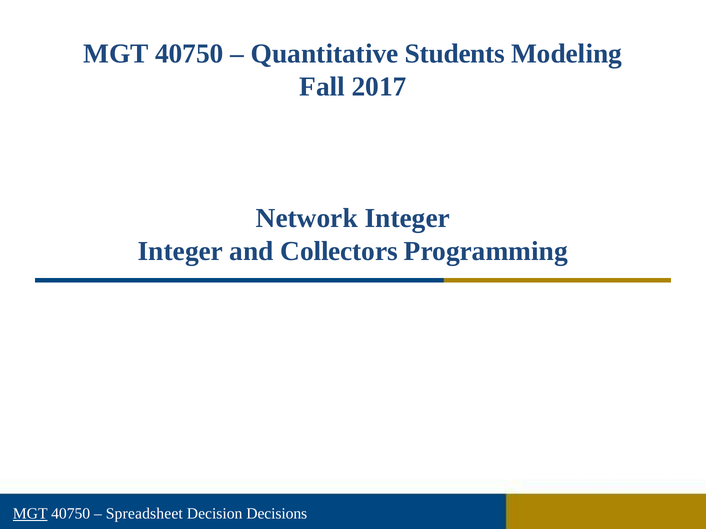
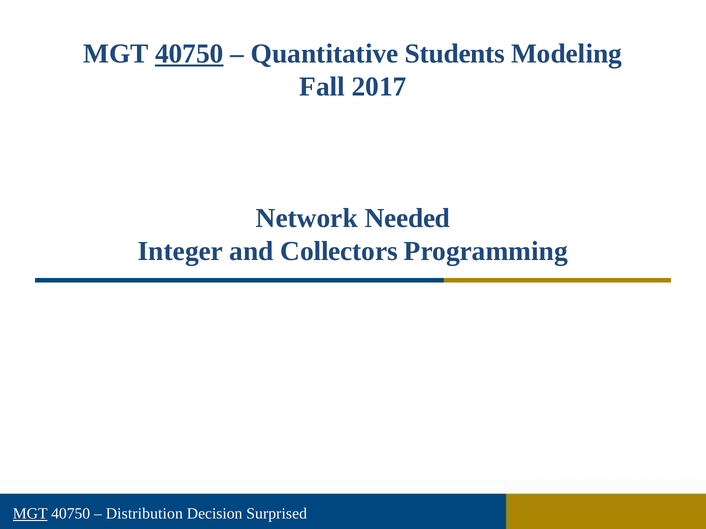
40750 underline: none -> present (189, 54)
Network Integer: Integer -> Needed (407, 219)
Spreadsheet: Spreadsheet -> Distribution (144, 514)
Decisions: Decisions -> Surprised (277, 514)
